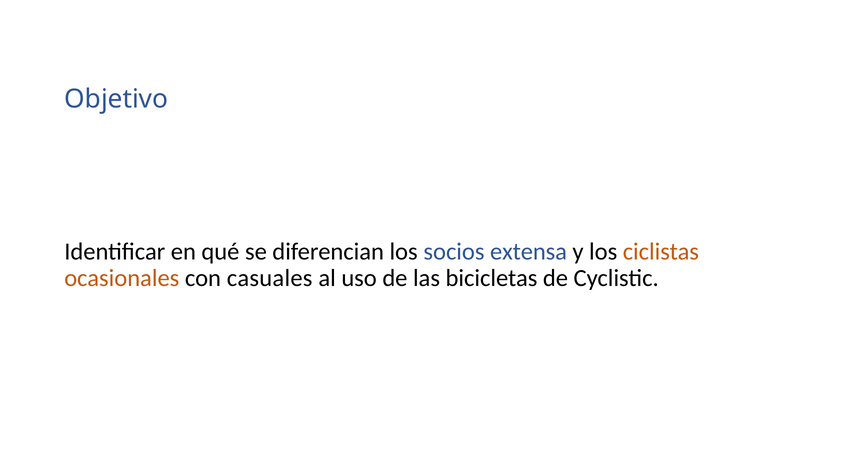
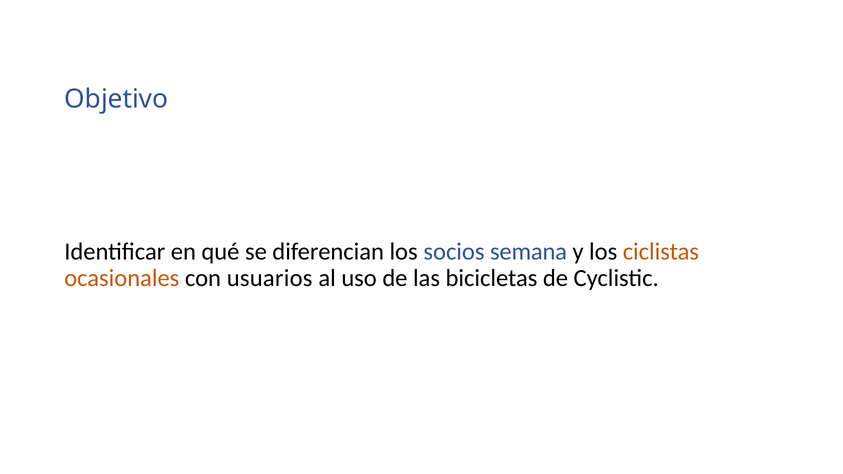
extensa: extensa -> semana (529, 252)
casuales: casuales -> usuarios (270, 278)
